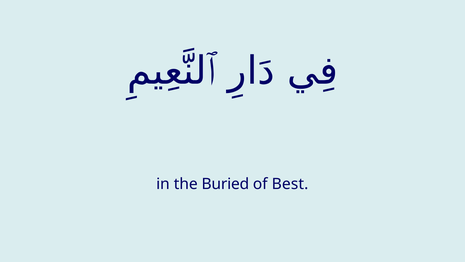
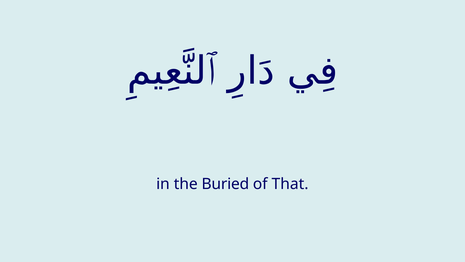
Best: Best -> That (290, 184)
